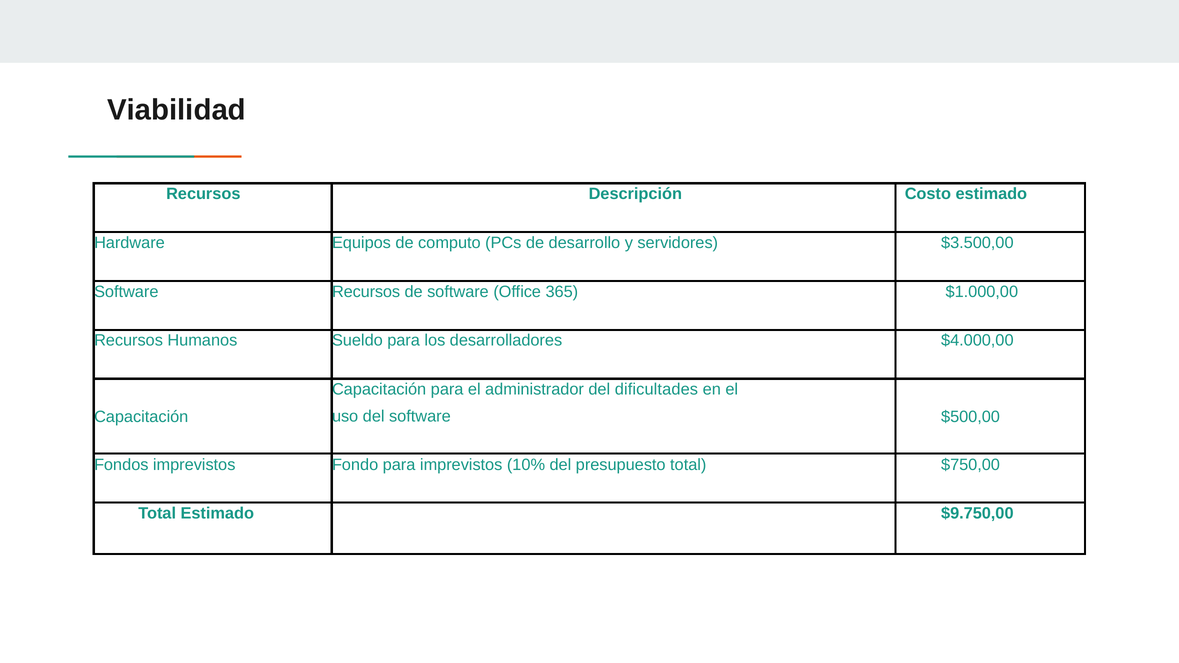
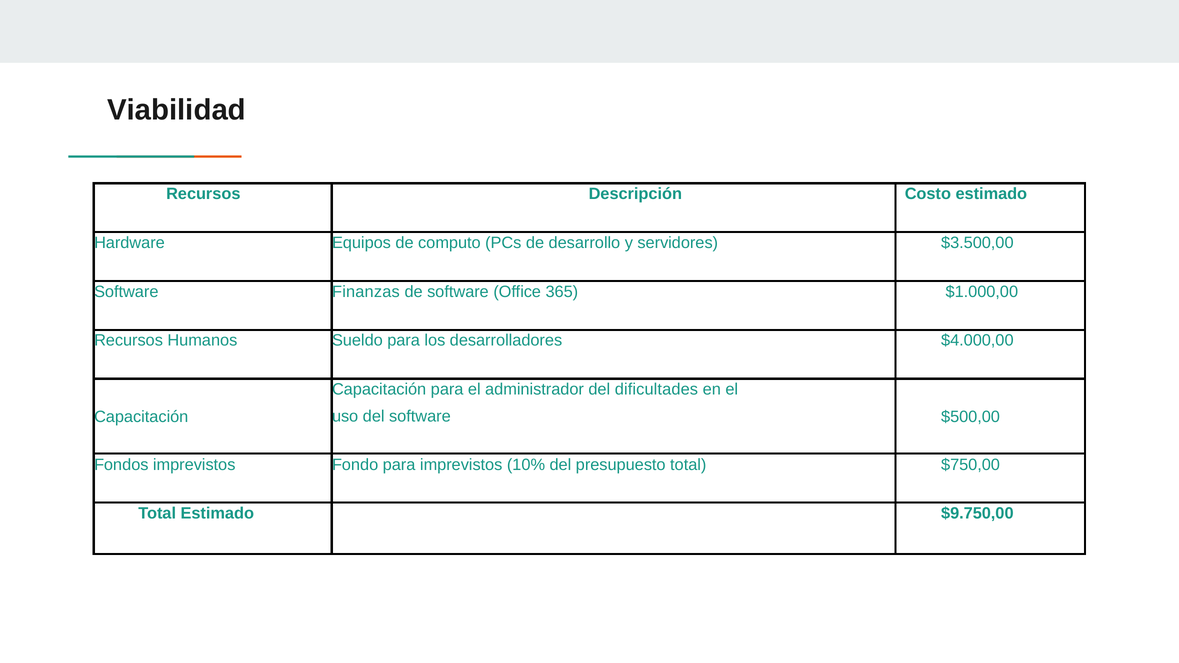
Software Recursos: Recursos -> Finanzas (366, 292)
